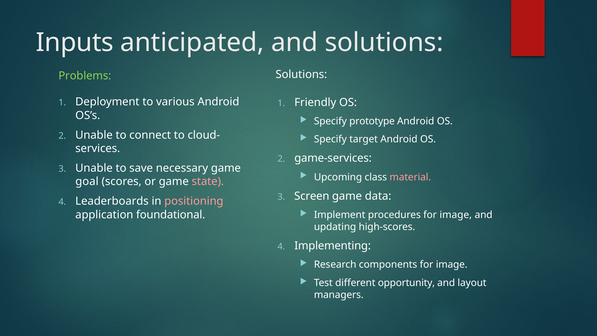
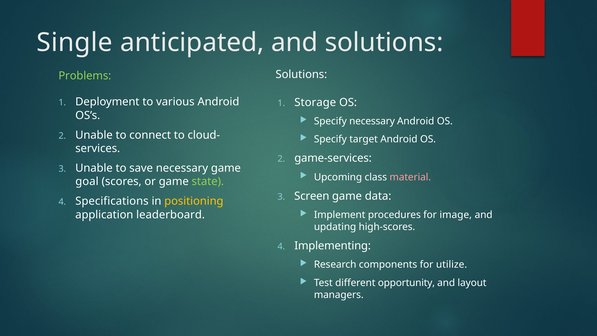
Inputs: Inputs -> Single (75, 42)
Friendly: Friendly -> Storage (315, 102)
Specify prototype: prototype -> necessary (372, 121)
state colour: pink -> light green (208, 181)
Leaderboards: Leaderboards -> Specifications (112, 201)
positioning colour: pink -> yellow (194, 201)
foundational: foundational -> leaderboard (171, 215)
components for image: image -> utilize (452, 265)
